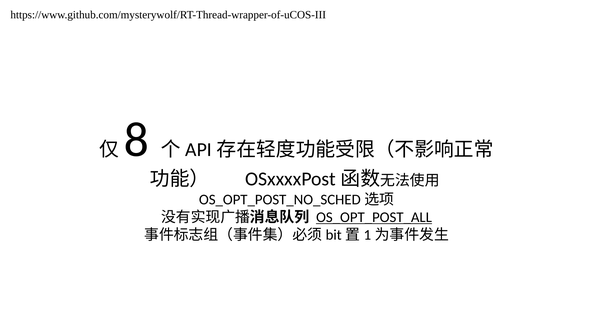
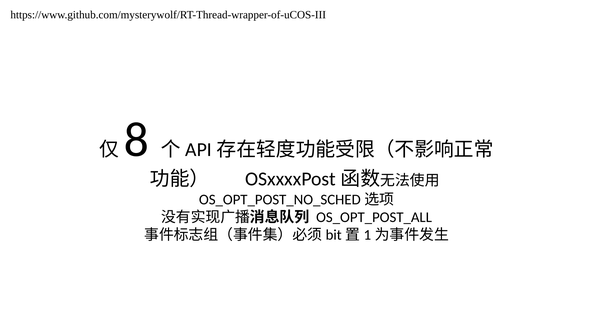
OS_OPT_POST_ALL underline: present -> none (374, 218)
